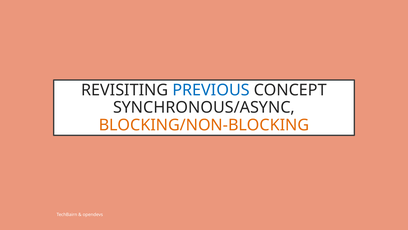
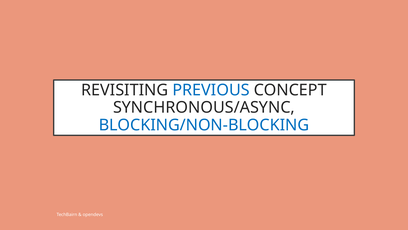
BLOCKING/NON-BLOCKING colour: orange -> blue (204, 125)
